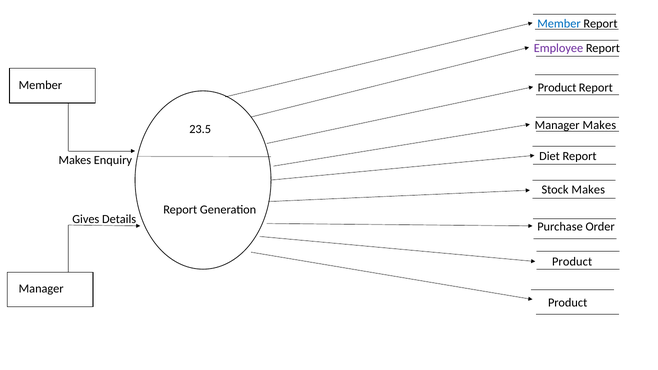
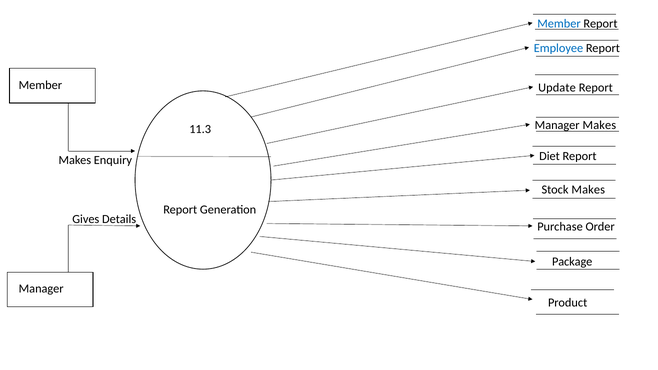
Employee colour: purple -> blue (559, 48)
Product: Product -> Update (557, 88)
23.5: 23.5 -> 11.3 (200, 129)
Product: Product -> Package (572, 262)
